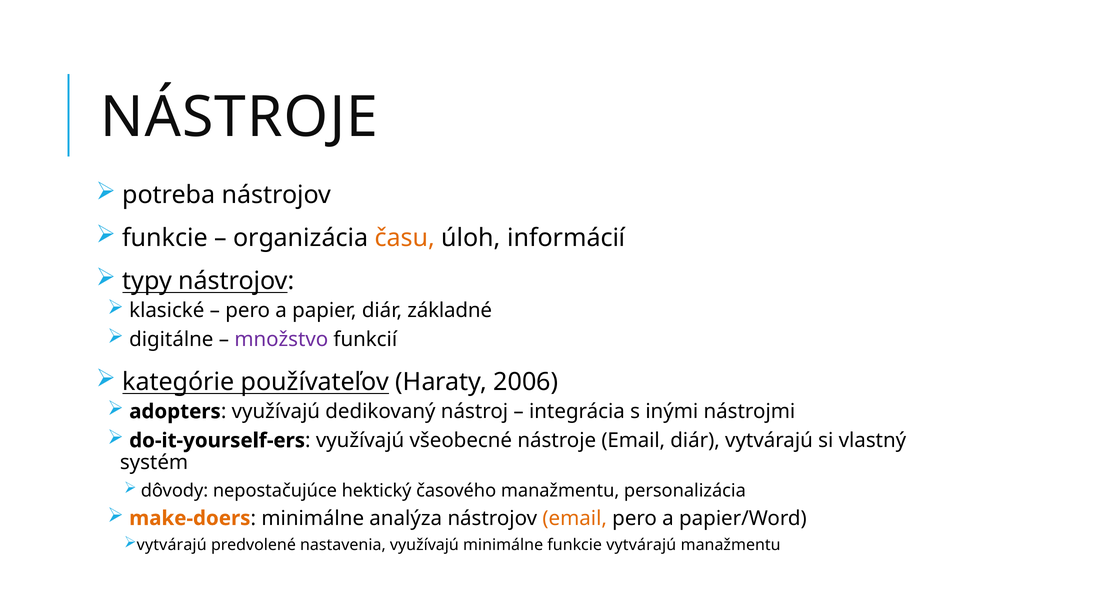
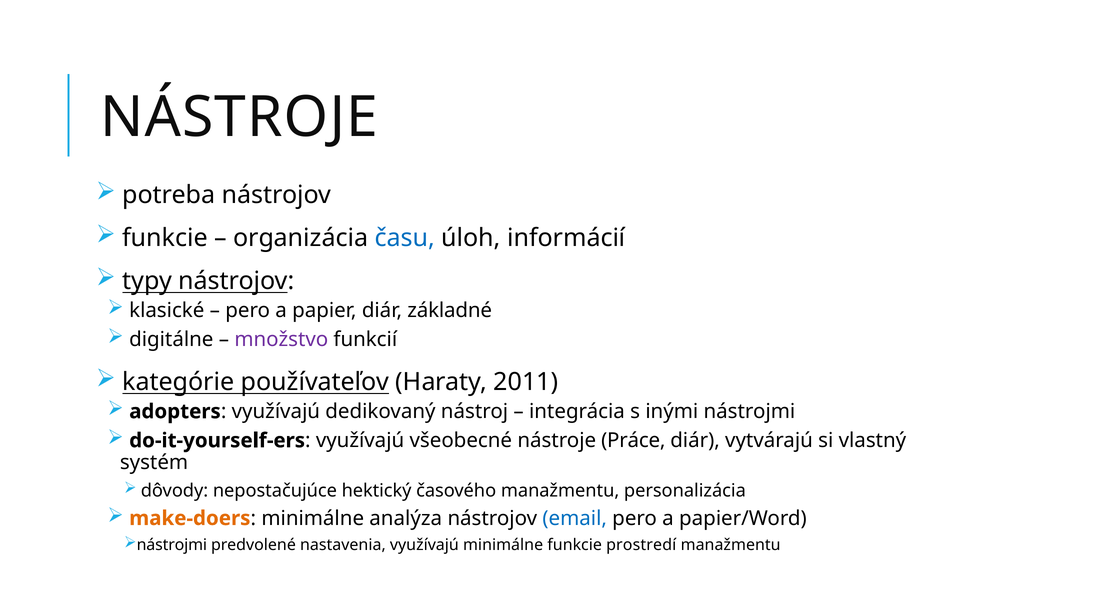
času colour: orange -> blue (405, 238)
2006: 2006 -> 2011 (526, 382)
nástroje Email: Email -> Práce (633, 440)
email colour: orange -> blue (575, 518)
vytvárajú: vytvárajú -> nástrojmi (172, 545)
funkcie vytvárajú: vytvárajú -> prostredí (641, 545)
